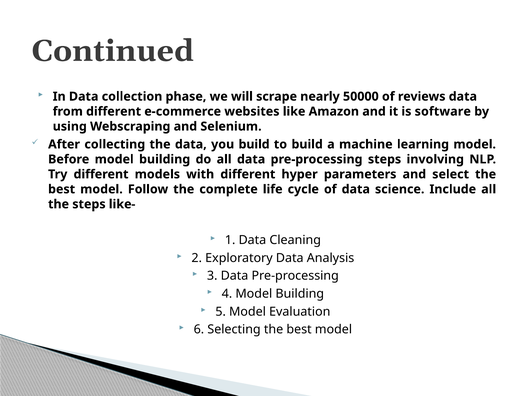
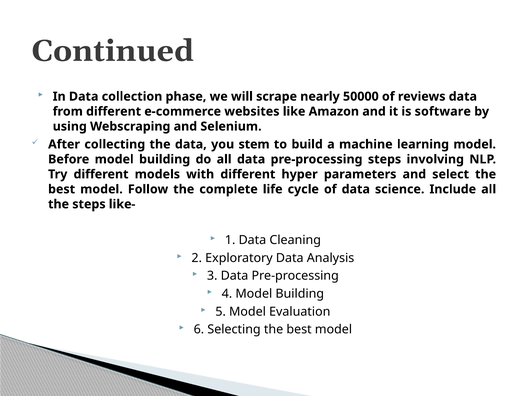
you build: build -> stem (254, 144)
